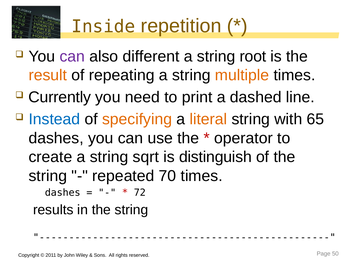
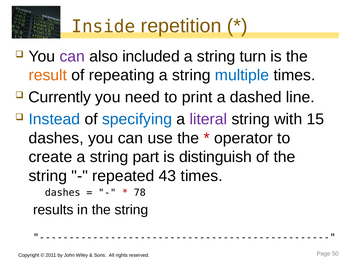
different: different -> included (151, 57)
root: root -> turn (253, 57)
multiple colour: orange -> blue (242, 75)
specifying colour: orange -> blue (137, 120)
literal colour: orange -> purple (208, 120)
65: 65 -> 15 (315, 120)
sqrt: sqrt -> part (146, 157)
70: 70 -> 43 (167, 176)
72: 72 -> 78 (140, 193)
